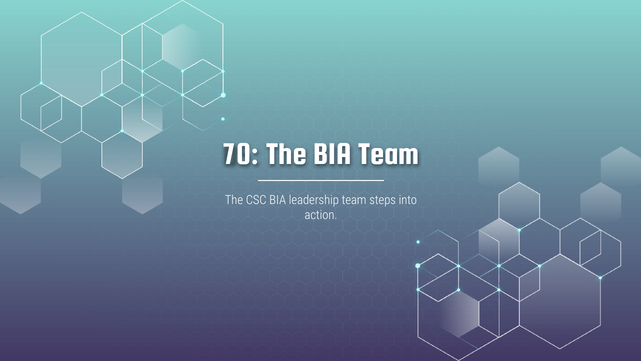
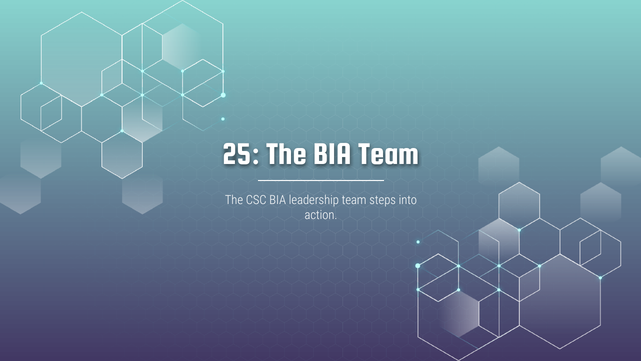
70: 70 -> 25 (241, 153)
